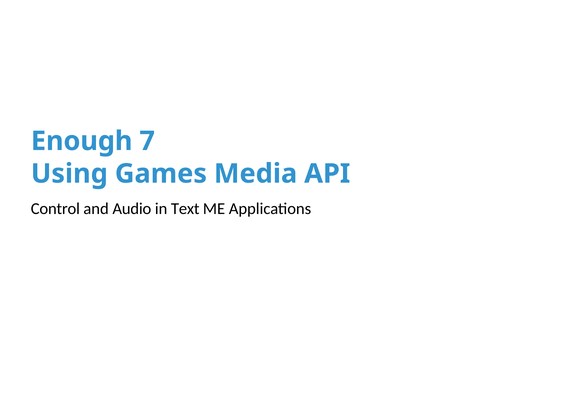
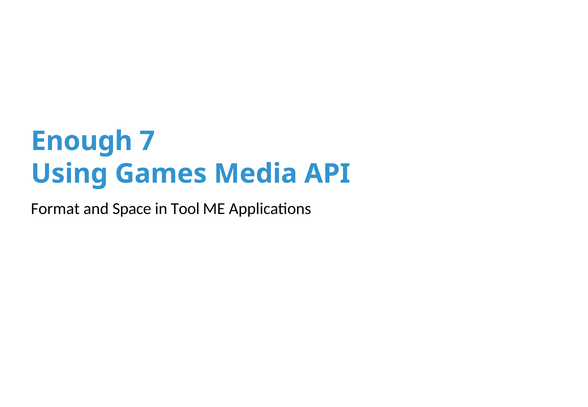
Control: Control -> Format (55, 209)
Audio: Audio -> Space (132, 209)
Text: Text -> Tool (185, 209)
